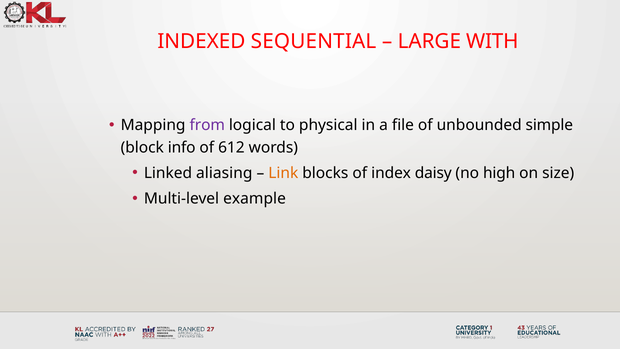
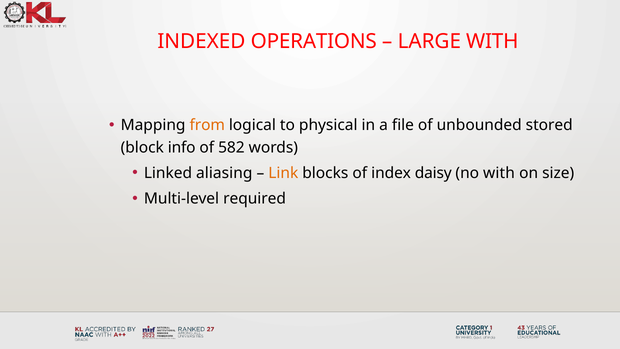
SEQUENTIAL: SEQUENTIAL -> OPERATIONS (314, 42)
from colour: purple -> orange (207, 125)
simple: simple -> stored (549, 125)
612: 612 -> 582 (231, 148)
no high: high -> with (499, 173)
example: example -> required (255, 199)
